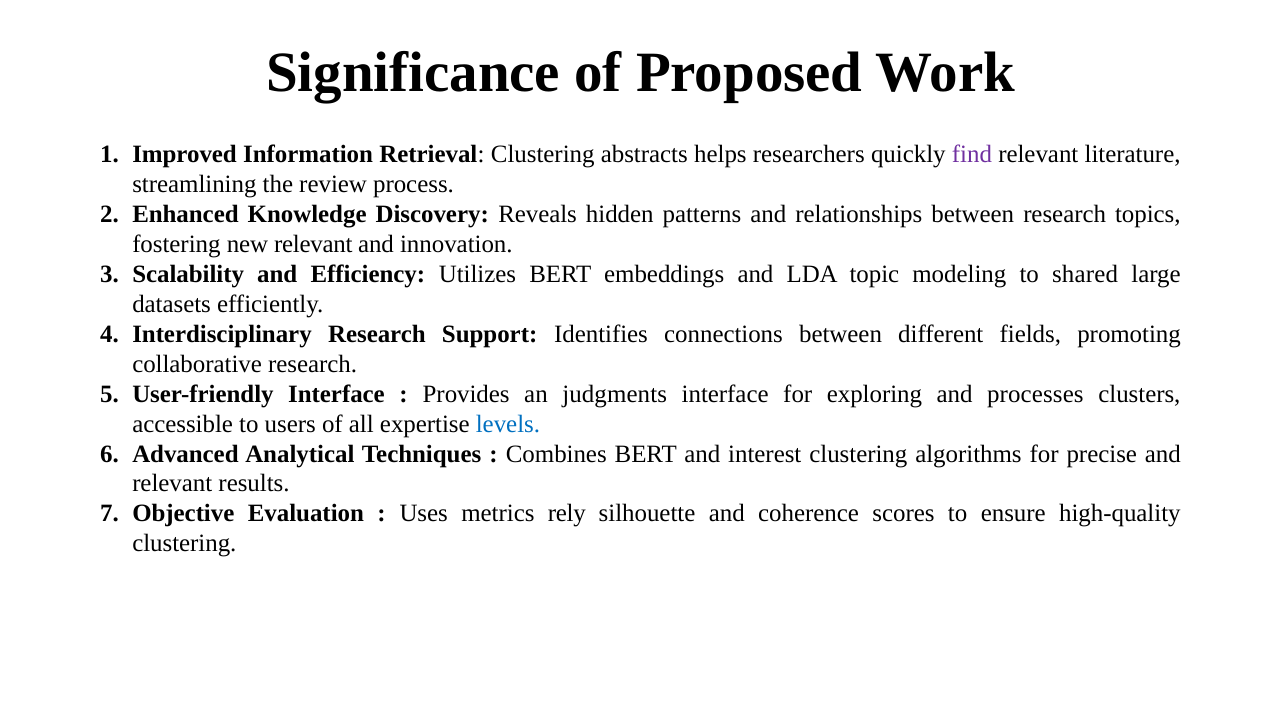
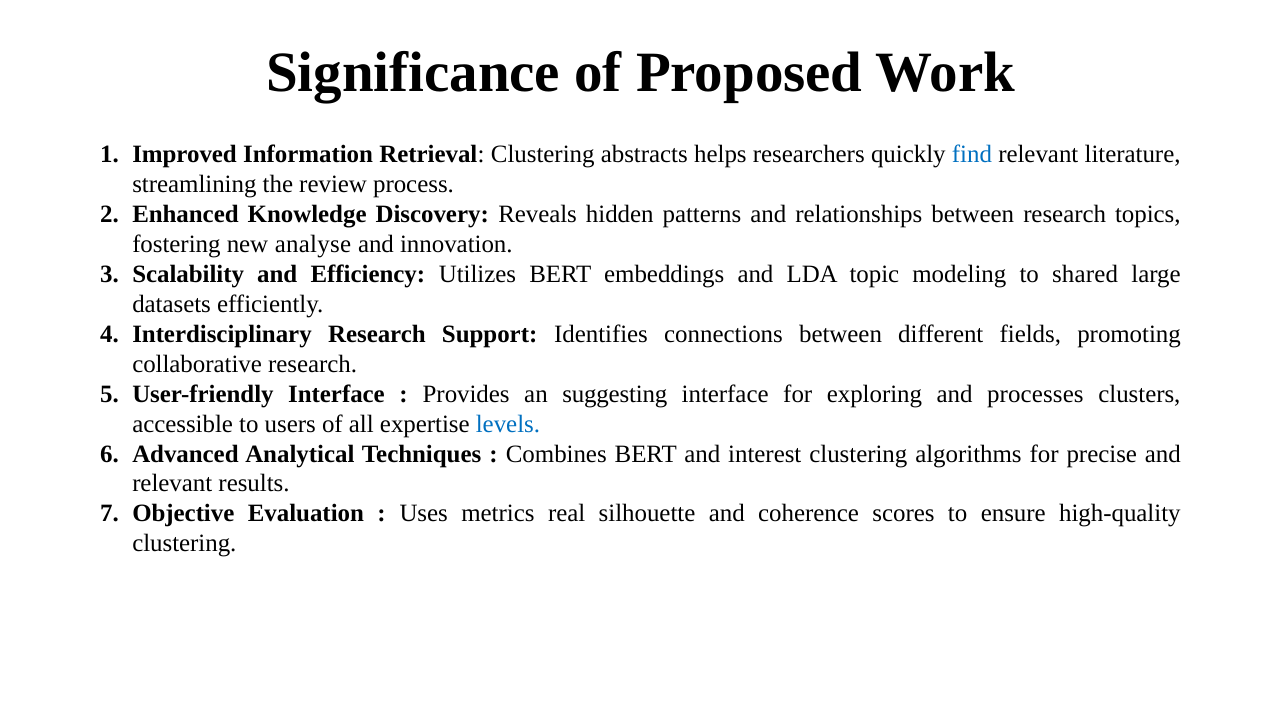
find colour: purple -> blue (972, 155)
new relevant: relevant -> analyse (313, 244)
judgments: judgments -> suggesting (615, 394)
rely: rely -> real (567, 514)
